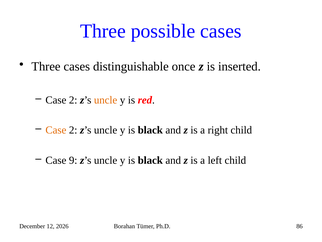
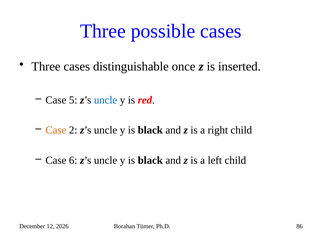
2: 2 -> 5 (73, 100)
uncle colour: orange -> blue (106, 100)
9: 9 -> 6 (73, 160)
